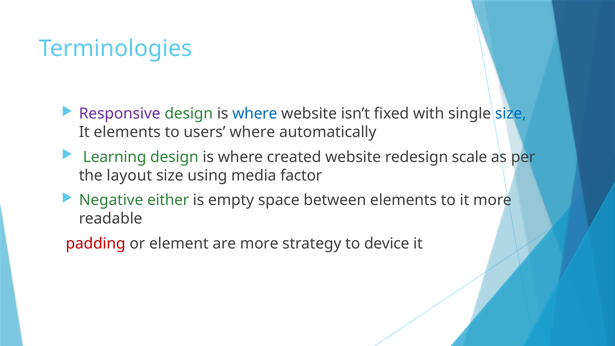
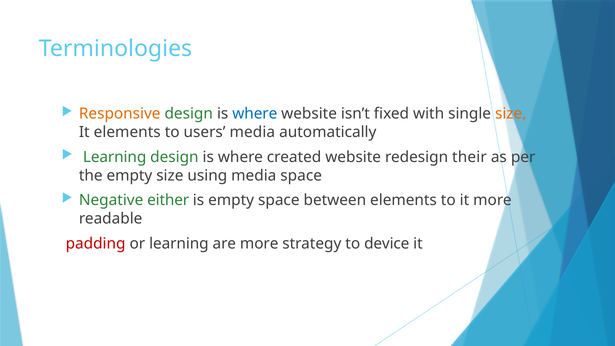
Responsive colour: purple -> orange (120, 114)
size colour: blue -> orange (511, 114)
users where: where -> media (252, 132)
scale: scale -> their (469, 157)
the layout: layout -> empty (129, 175)
media factor: factor -> space (301, 175)
or element: element -> learning (179, 244)
